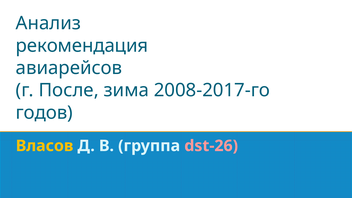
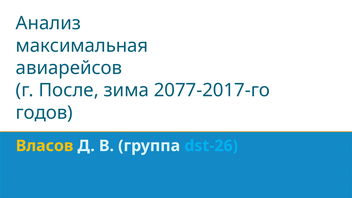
рекомендация: рекомендация -> максимальная (82, 46)
2008-2017-го: 2008-2017-го -> 2077-2017-го (212, 90)
dst-26 colour: pink -> light blue (211, 146)
